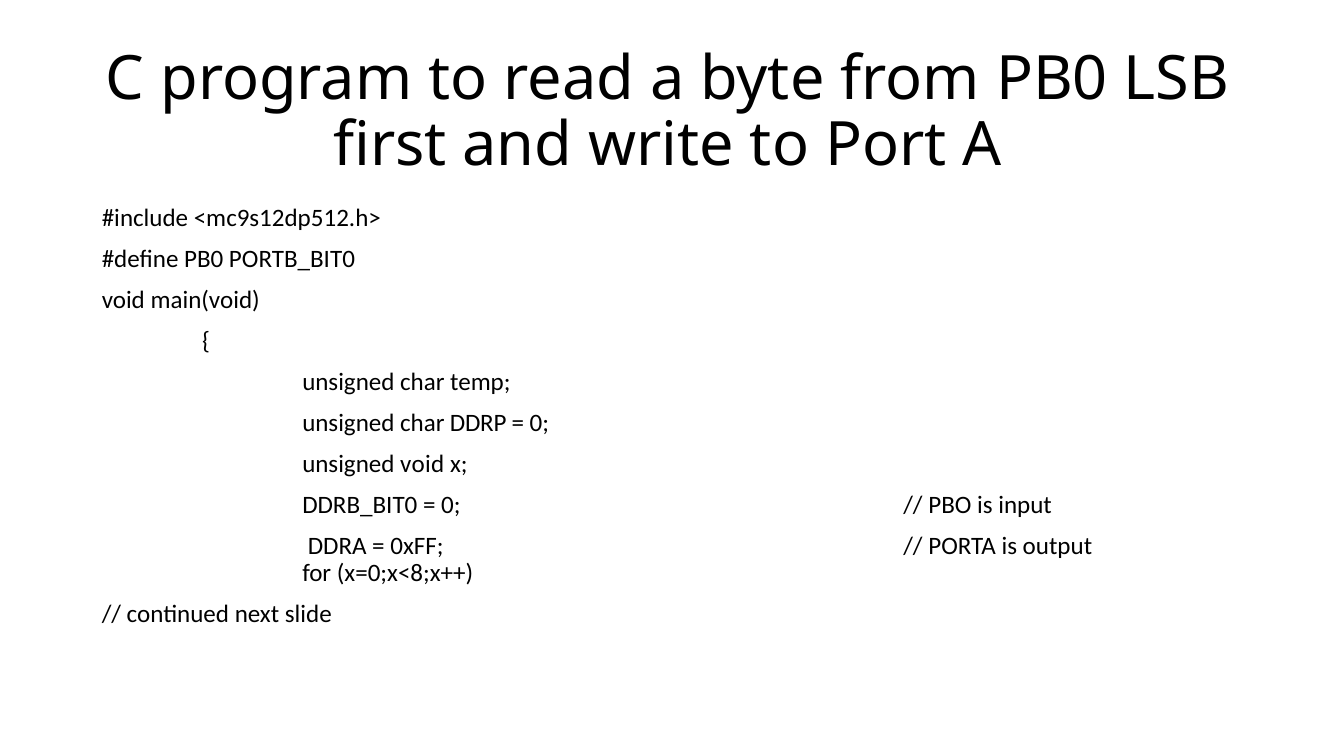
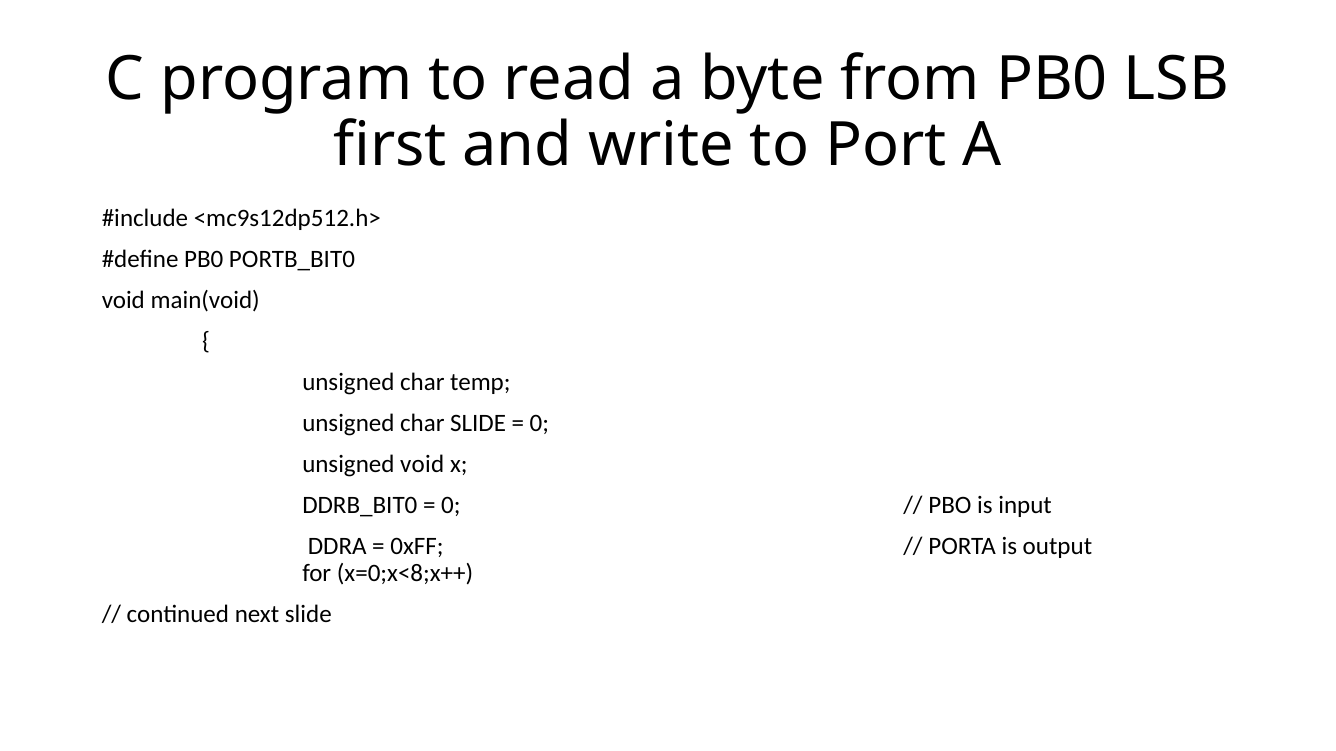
char DDRP: DDRP -> SLIDE (478, 423)
